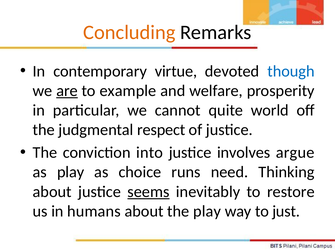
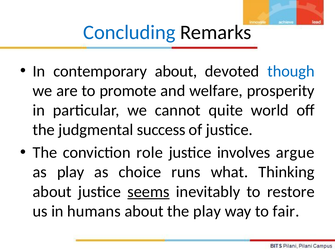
Concluding colour: orange -> blue (129, 32)
contemporary virtue: virtue -> about (176, 71)
are underline: present -> none (67, 91)
example: example -> promote (128, 91)
respect: respect -> success (161, 130)
into: into -> role (150, 153)
need: need -> what (230, 172)
just: just -> fair (286, 211)
